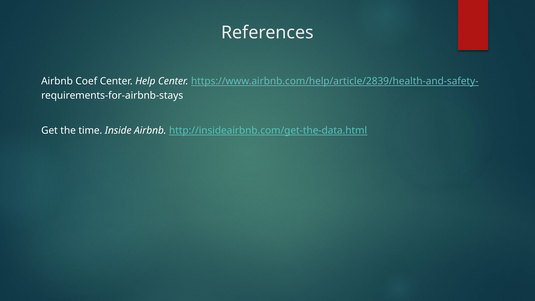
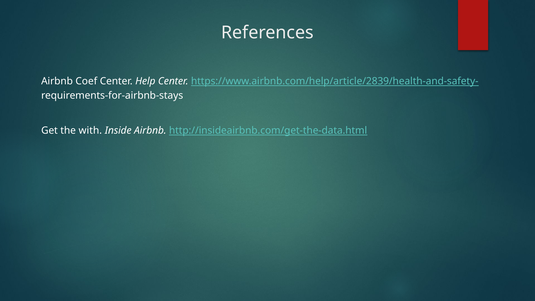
time: time -> with (90, 130)
